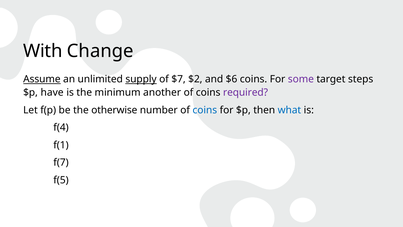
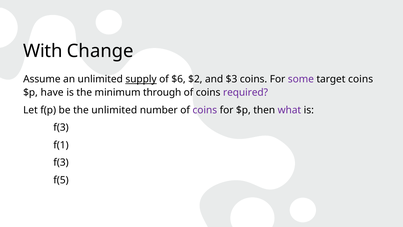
Assume underline: present -> none (42, 79)
$7: $7 -> $6 (179, 79)
$6: $6 -> $3 (232, 79)
target steps: steps -> coins (361, 79)
another: another -> through (162, 92)
the otherwise: otherwise -> unlimited (114, 110)
coins colour: blue -> purple (205, 110)
what colour: blue -> purple (289, 110)
f(4: f(4 -> f(3 (61, 127)
f(7: f(7 -> f(3 (61, 162)
